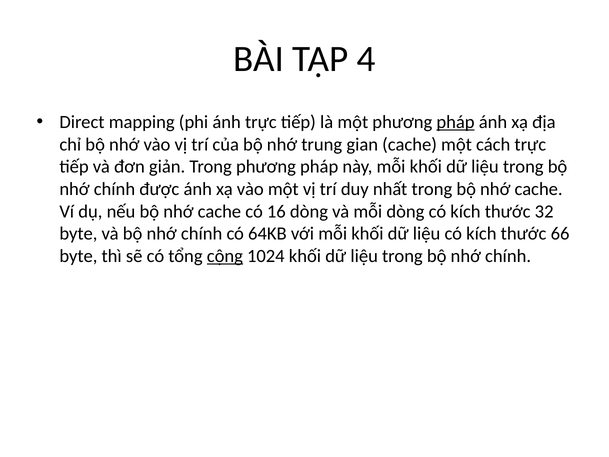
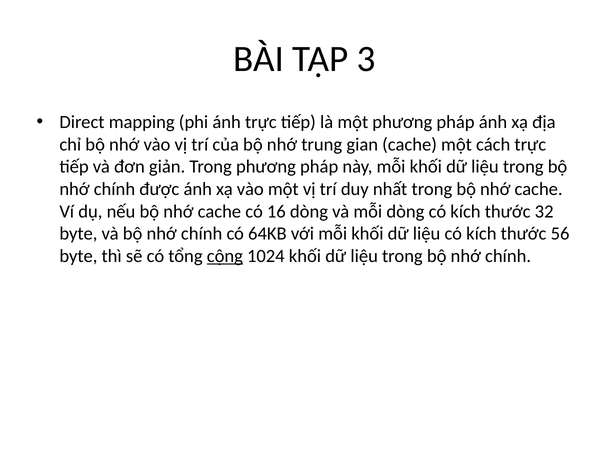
4: 4 -> 3 (366, 59)
pháp underline: present -> none (456, 122)
66: 66 -> 56 (560, 234)
